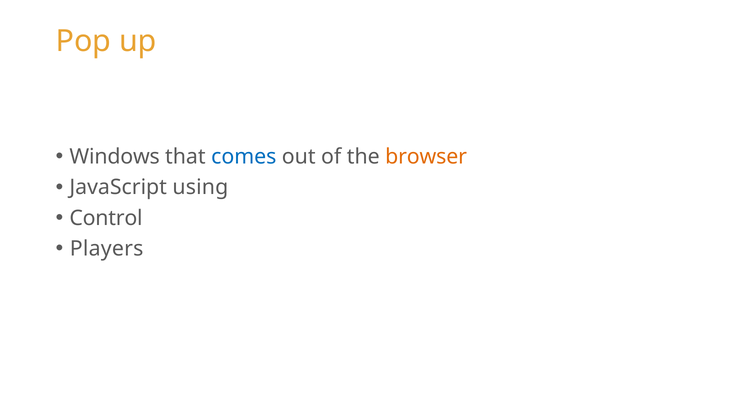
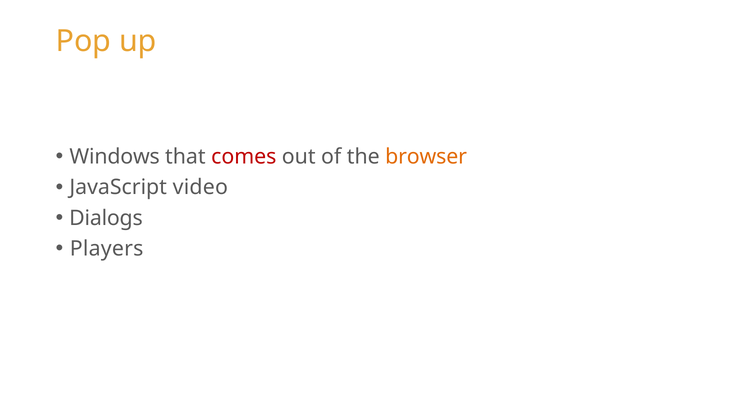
comes colour: blue -> red (244, 157)
using: using -> video (200, 187)
Control: Control -> Dialogs (106, 218)
